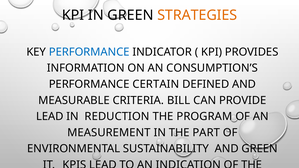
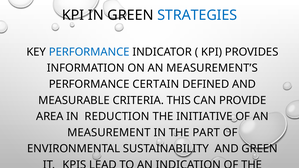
STRATEGIES colour: orange -> blue (197, 15)
CONSUMPTION’S: CONSUMPTION’S -> MEASUREMENT’S (212, 68)
BILL: BILL -> THIS (179, 100)
LEAD: LEAD -> AREA (50, 117)
PROGRAM: PROGRAM -> INITIATIVE (204, 117)
